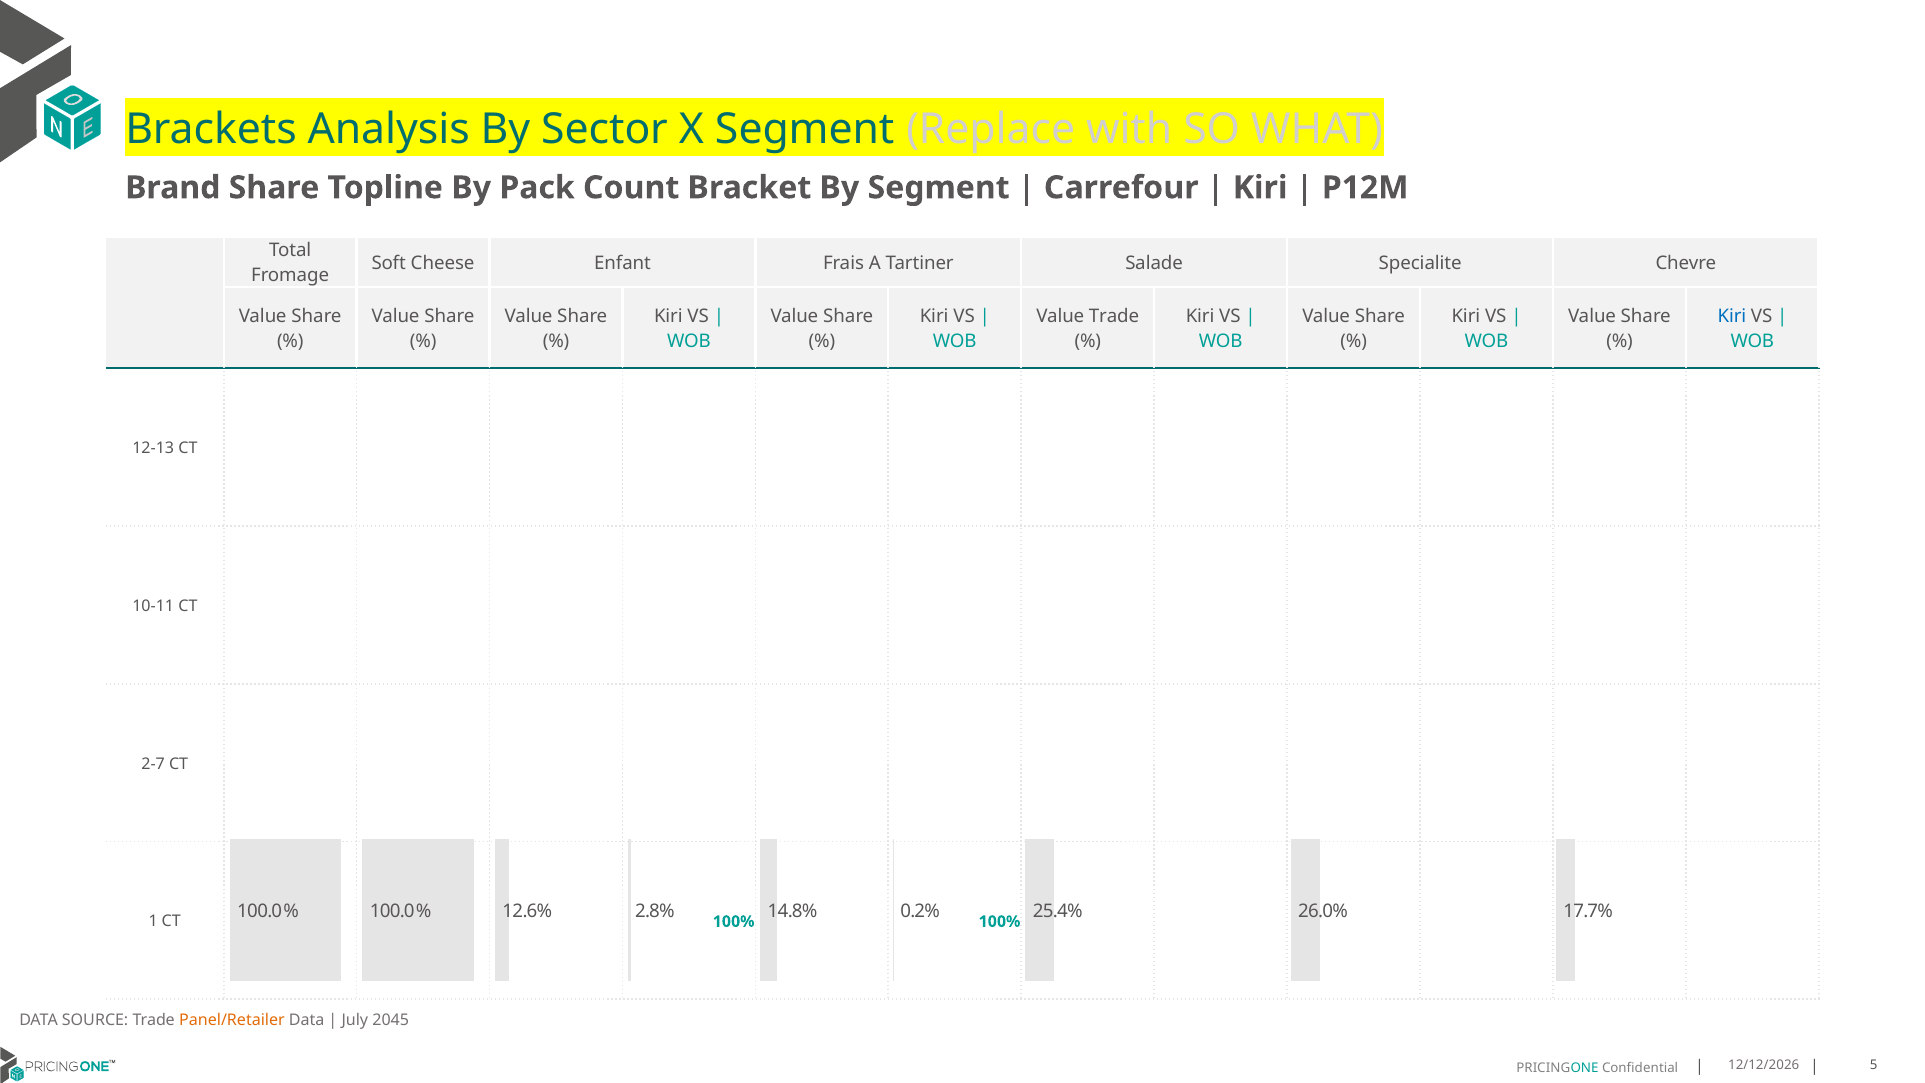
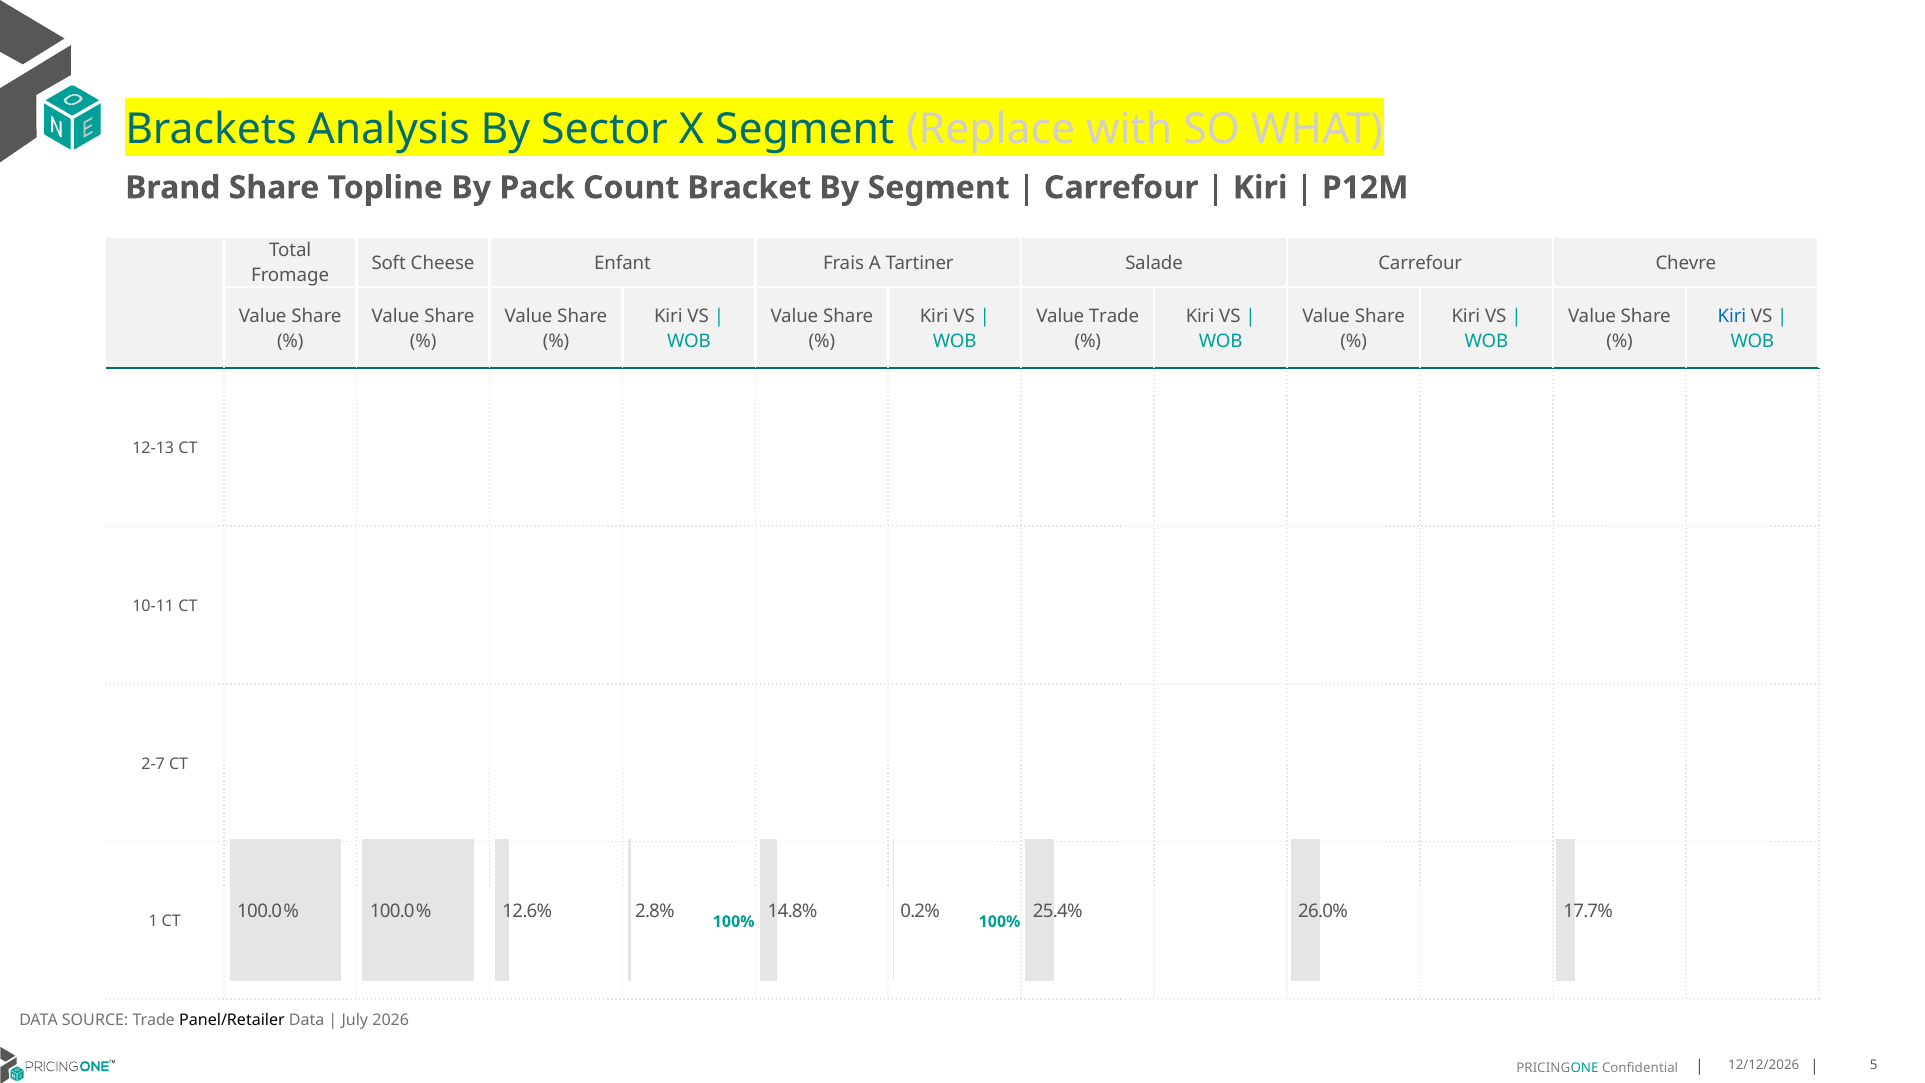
Salade Specialite: Specialite -> Carrefour (1420, 263)
Panel/Retailer colour: orange -> black (232, 1020)
2045: 2045 -> 2026 (391, 1020)
